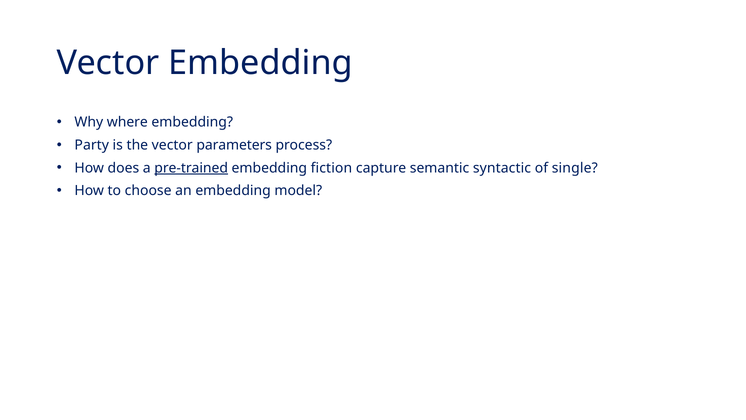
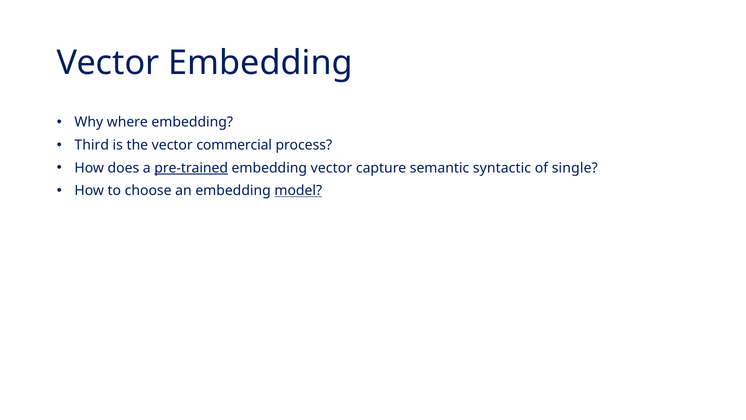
Party: Party -> Third (92, 145)
parameters: parameters -> commercial (234, 145)
embedding fiction: fiction -> vector (331, 168)
model underline: none -> present (298, 191)
